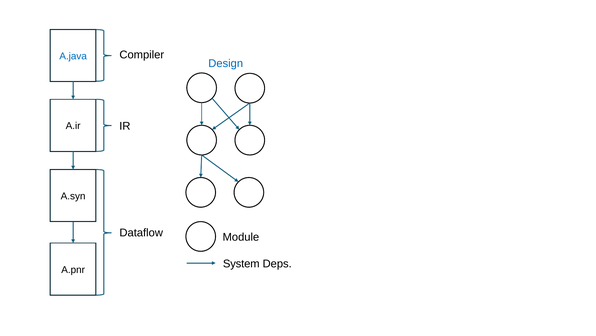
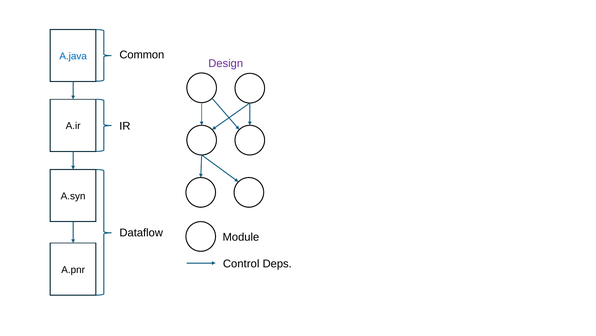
Compiler: Compiler -> Common (142, 55)
Design colour: blue -> purple (226, 63)
System: System -> Control (241, 263)
